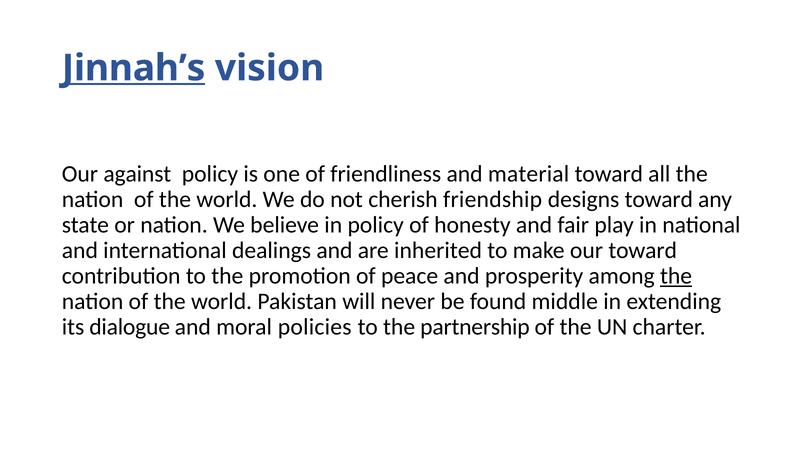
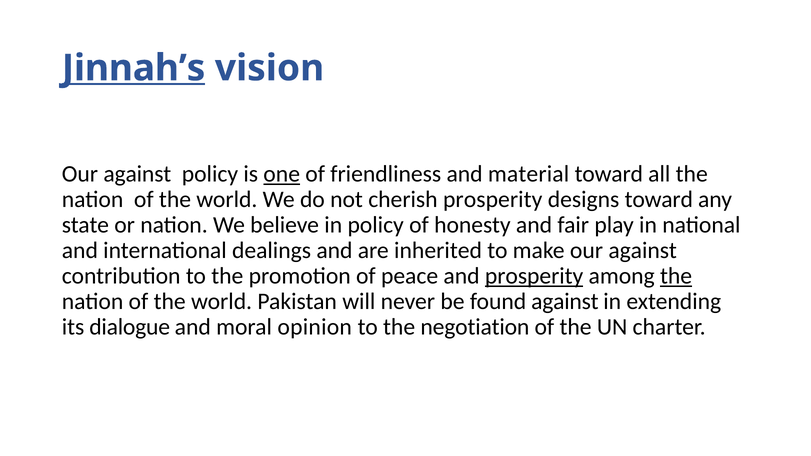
one underline: none -> present (282, 174)
cherish friendship: friendship -> prosperity (493, 200)
make our toward: toward -> against (643, 251)
prosperity underline: none -> present (534, 276)
found middle: middle -> against (565, 302)
policies: policies -> opinion (315, 327)
partnership: partnership -> negotiation (475, 327)
